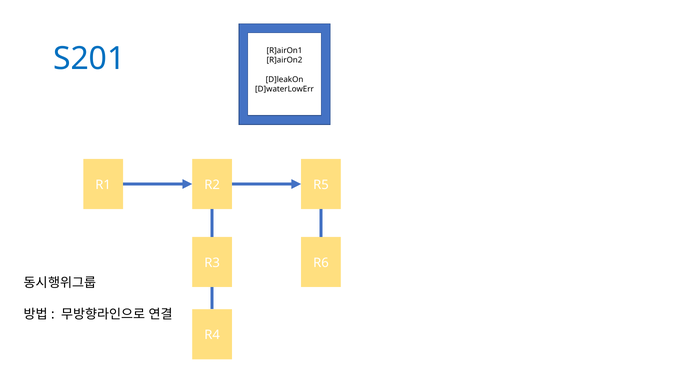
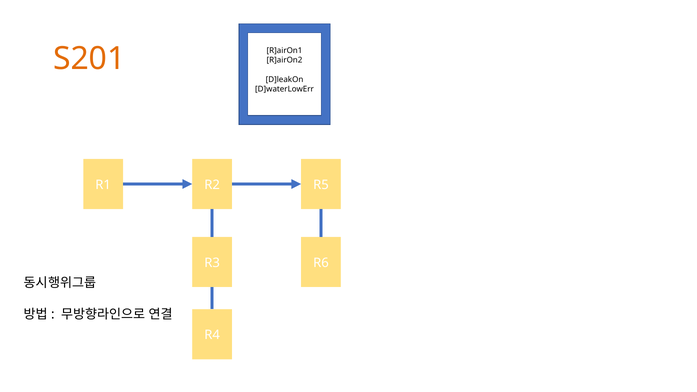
S201 colour: blue -> orange (89, 59)
